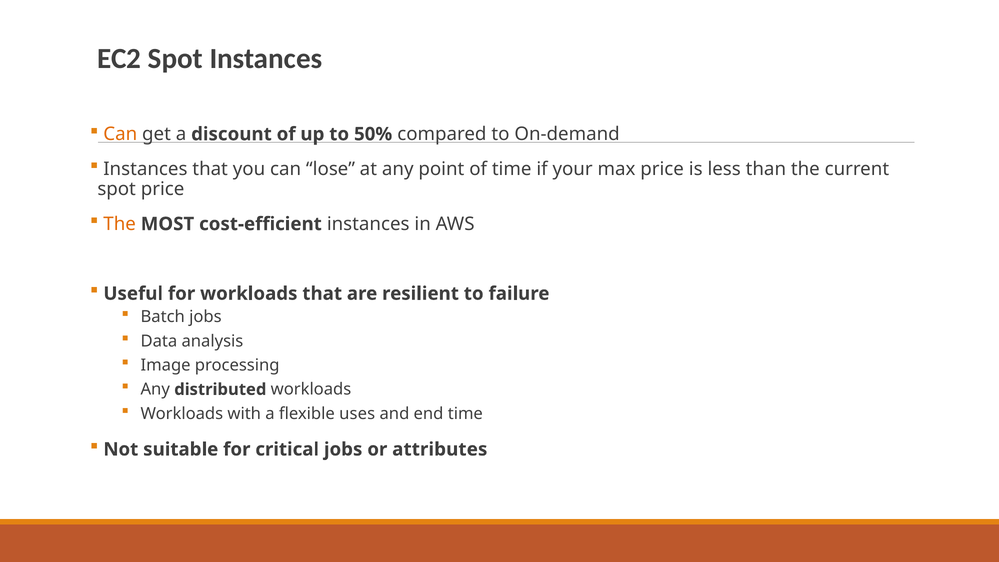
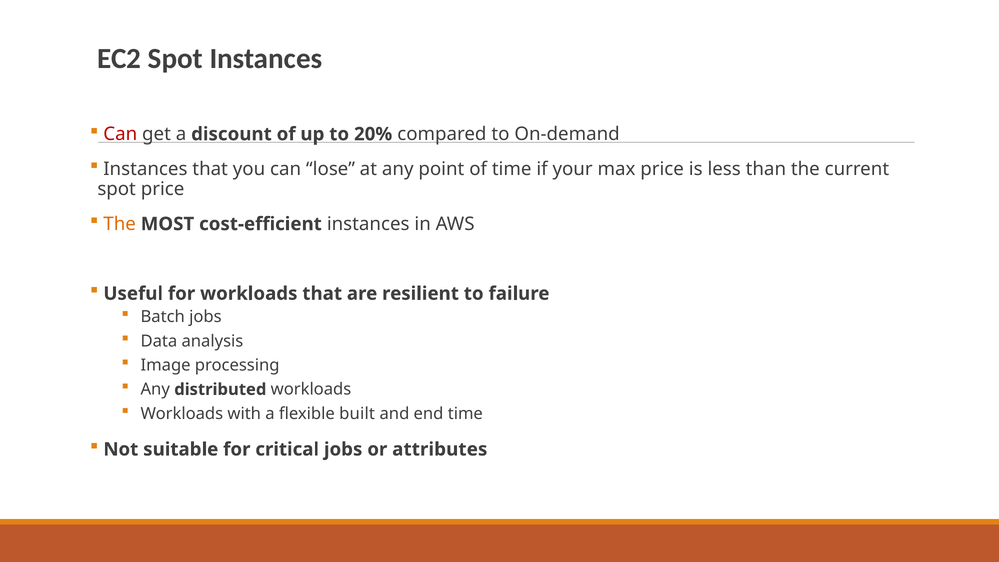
Can colour: orange -> red (120, 134)
50%: 50% -> 20% (373, 134)
uses: uses -> built (357, 414)
